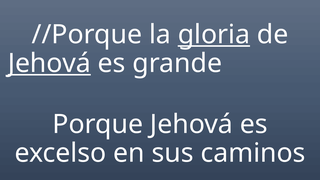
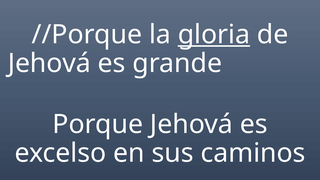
Jehová underline: present -> none (49, 63)
